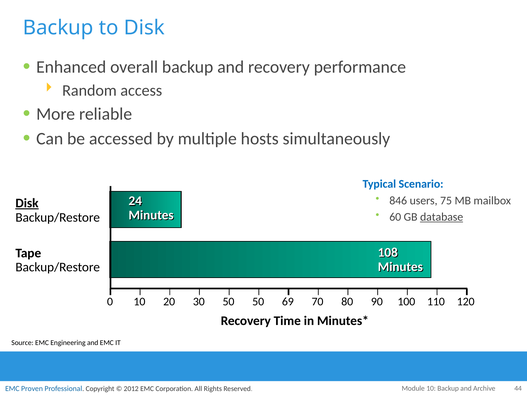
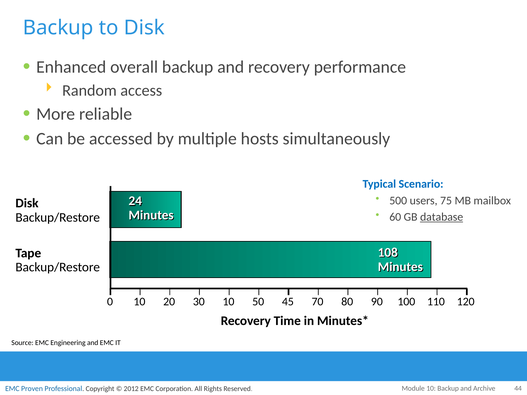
846: 846 -> 500 (398, 201)
Disk underline: present -> none (27, 203)
30 50: 50 -> 10 (228, 302)
69: 69 -> 45 (288, 302)
